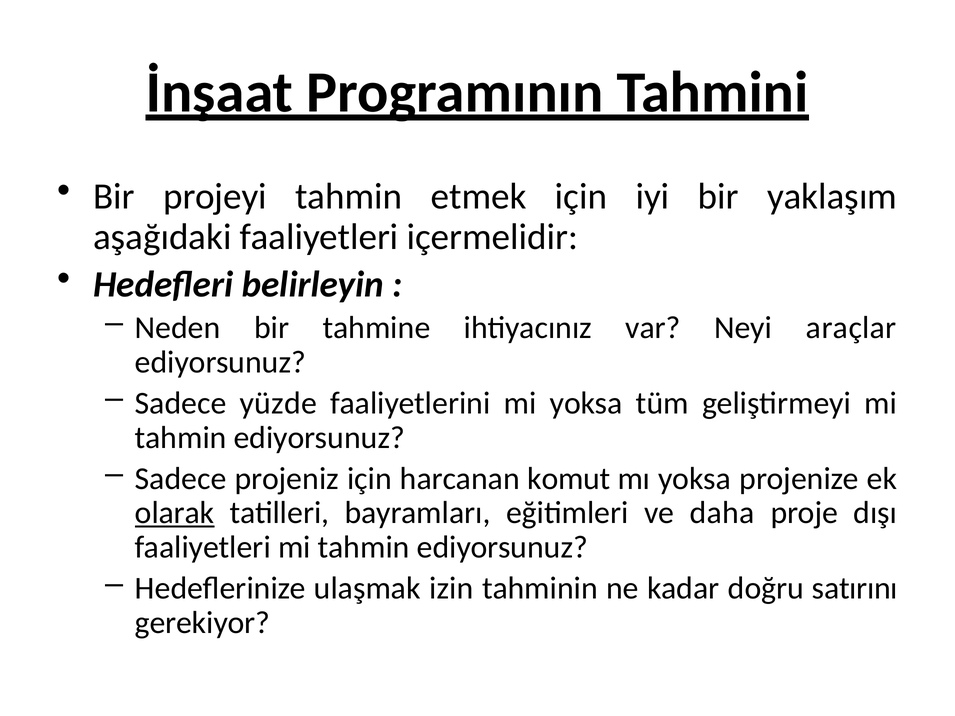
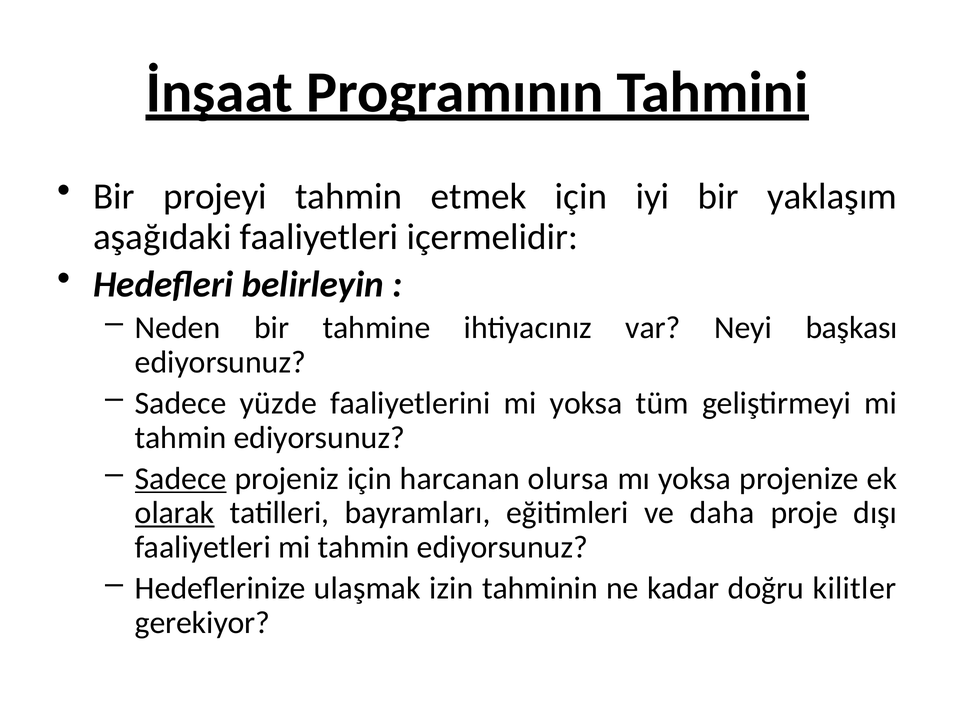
araçlar: araçlar -> başkası (852, 328)
Sadece underline: none -> present (181, 479)
komut: komut -> olursa (568, 479)
satırını: satırını -> kilitler (855, 589)
